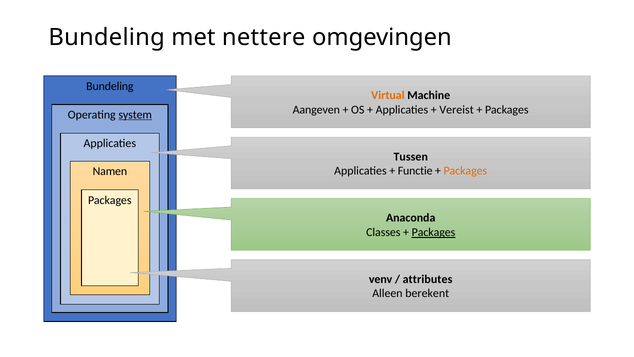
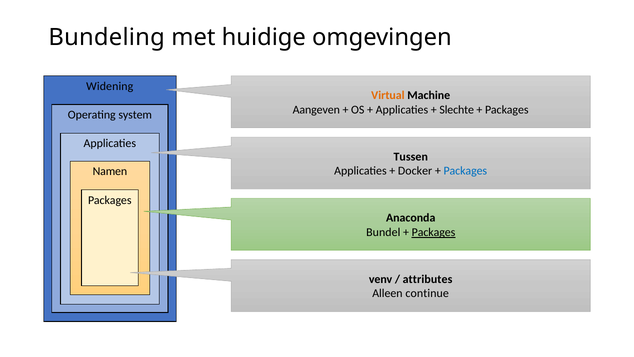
nettere: nettere -> huidige (264, 37)
Bundeling: Bundeling -> Widening (110, 86)
Vereist: Vereist -> Slechte (457, 110)
system underline: present -> none (135, 115)
Functie: Functie -> Docker (415, 171)
Packages colour: orange -> blue (465, 171)
Classes: Classes -> Bundel (383, 232)
berekent: berekent -> continue (427, 293)
